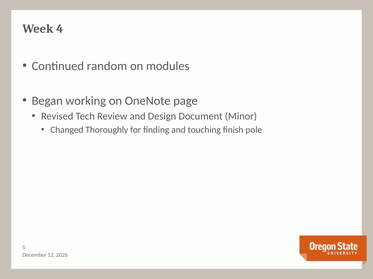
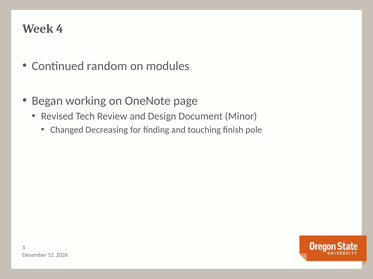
Thoroughly: Thoroughly -> Decreasing (107, 130)
